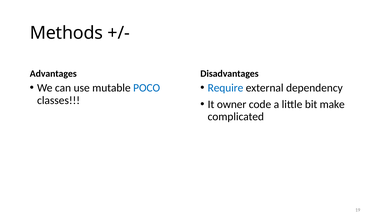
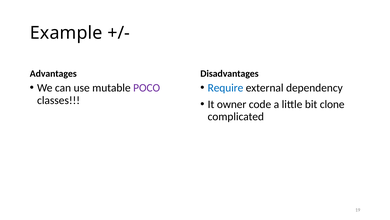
Methods: Methods -> Example (66, 33)
POCO colour: blue -> purple (147, 88)
make: make -> clone (332, 104)
